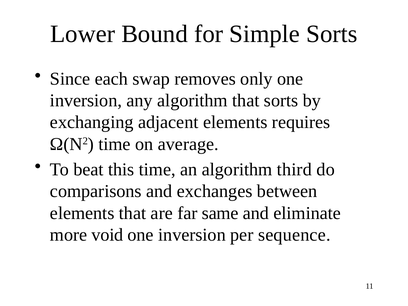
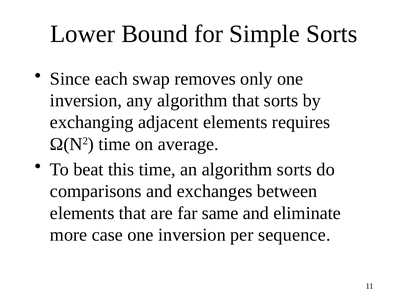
algorithm third: third -> sorts (294, 169)
void: void -> case (107, 235)
